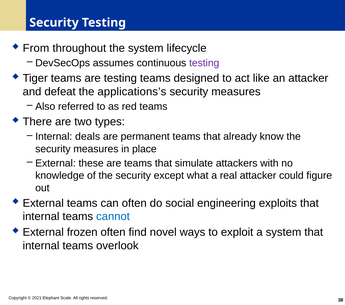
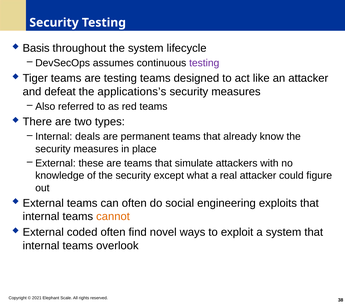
From: From -> Basis (36, 48)
cannot colour: blue -> orange (113, 217)
frozen: frozen -> coded (82, 233)
